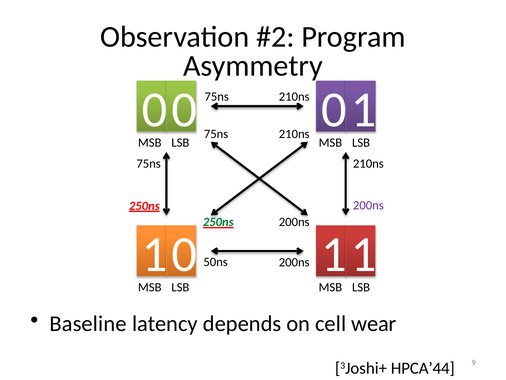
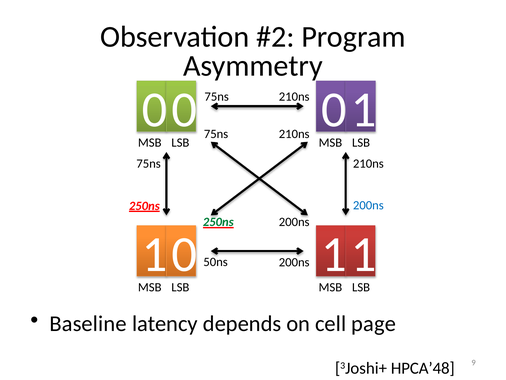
200ns colour: purple -> blue (368, 205)
wear: wear -> page (374, 323)
HPCA’44: HPCA’44 -> HPCA’48 (423, 368)
